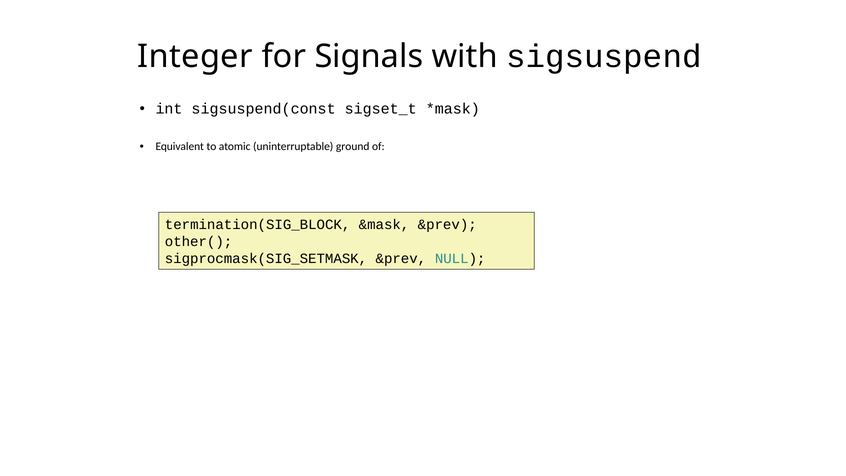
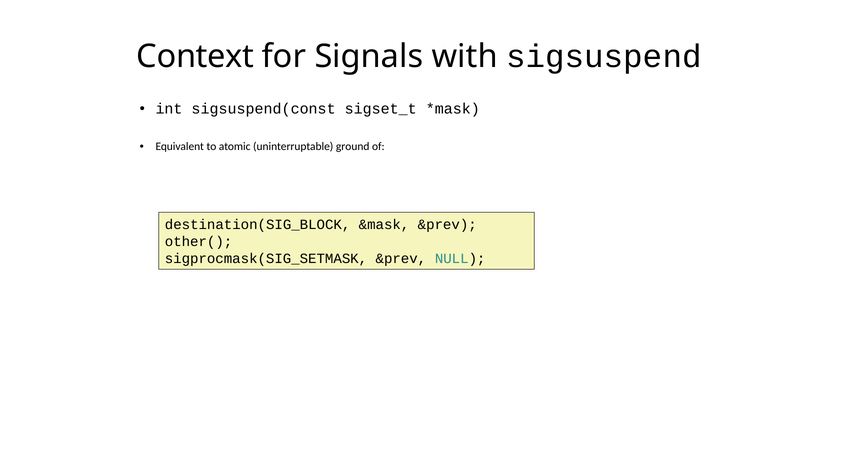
Integer: Integer -> Context (195, 56)
termination(SIG_BLOCK: termination(SIG_BLOCK -> destination(SIG_BLOCK (258, 225)
